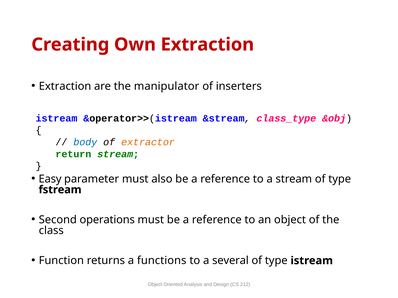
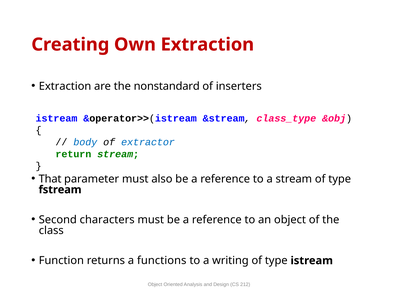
manipulator: manipulator -> nonstandard (167, 86)
extractor colour: orange -> blue (148, 142)
Easy: Easy -> That (50, 179)
operations: operations -> characters (107, 220)
several: several -> writing (230, 261)
